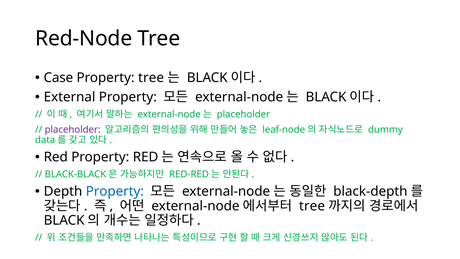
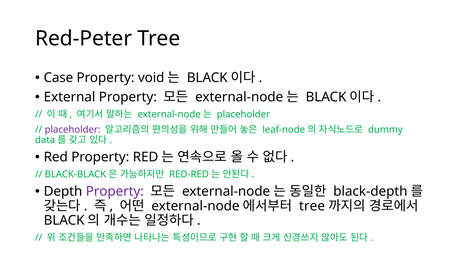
Red-Node: Red-Node -> Red-Peter (84, 39)
Property tree: tree -> void (151, 78)
Property colour: blue -> purple (115, 191)
